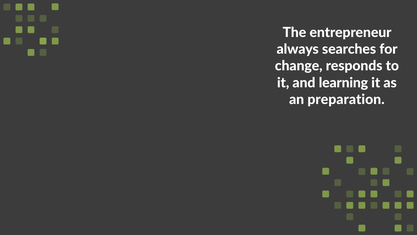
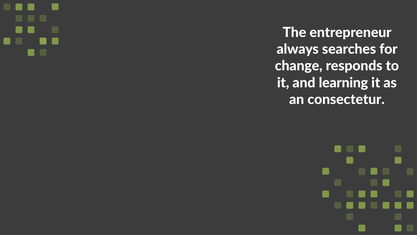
preparation: preparation -> consectetur (346, 99)
